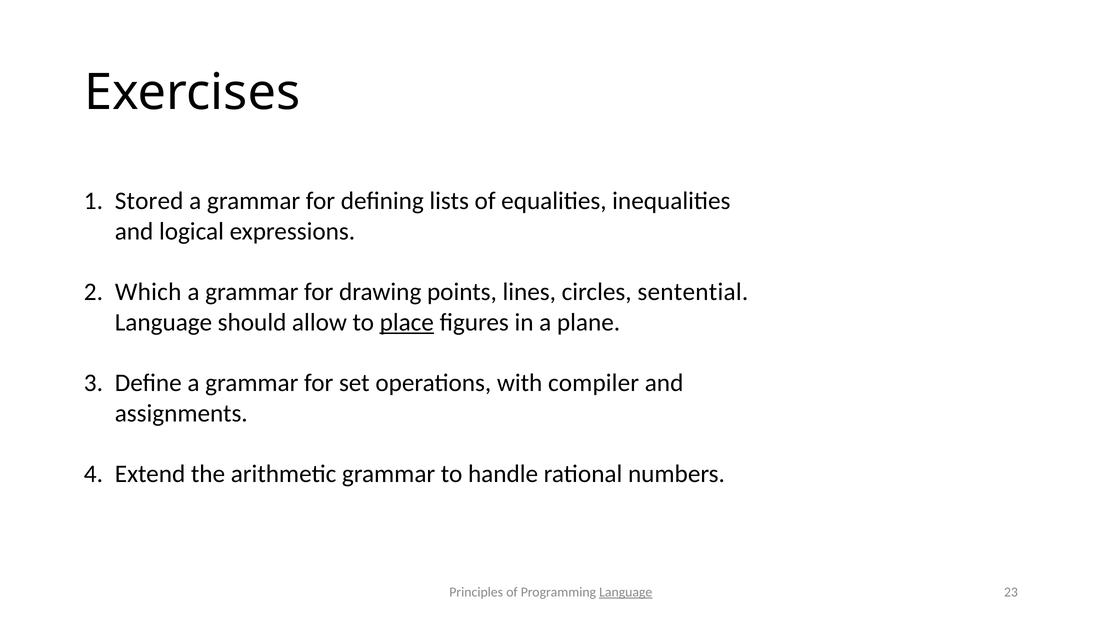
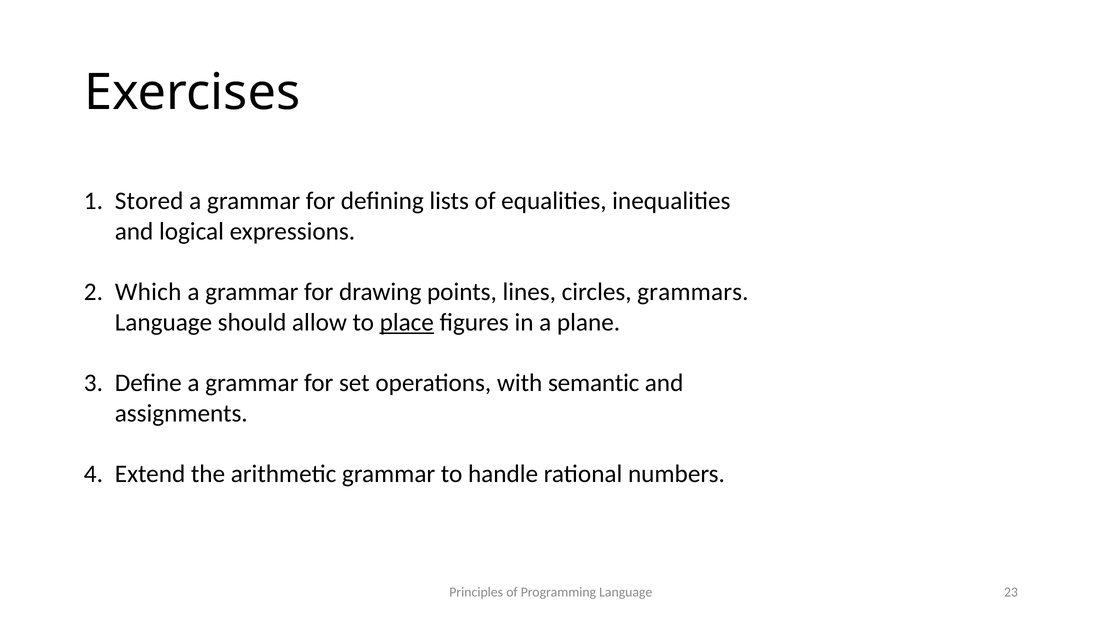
sentential: sentential -> grammars (693, 292)
compiler: compiler -> semantic (594, 383)
Language underline: present -> none (626, 592)
